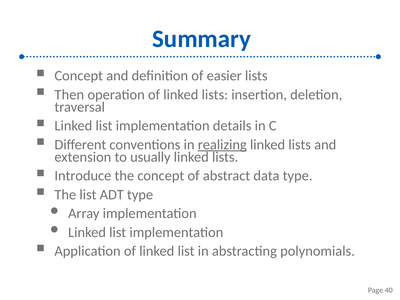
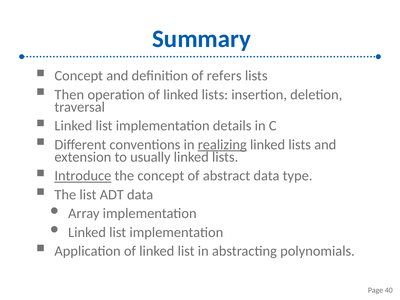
easier: easier -> refers (224, 76)
Introduce underline: none -> present (83, 176)
ADT type: type -> data (140, 195)
